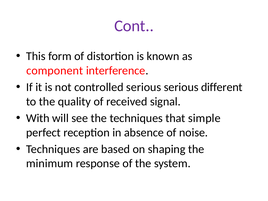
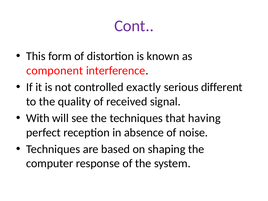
controlled serious: serious -> exactly (144, 87)
simple: simple -> having (204, 118)
minimum: minimum -> computer (50, 163)
